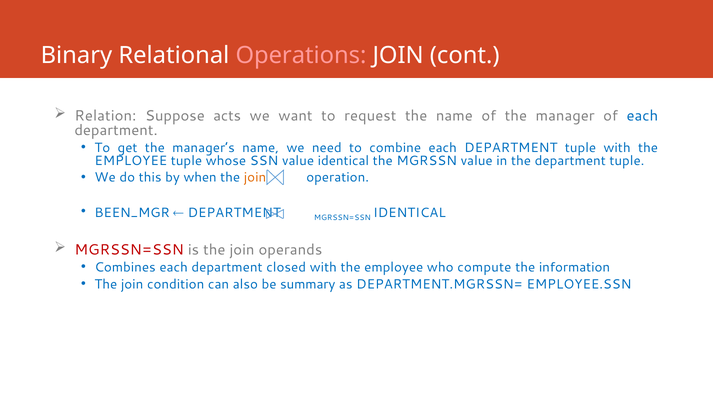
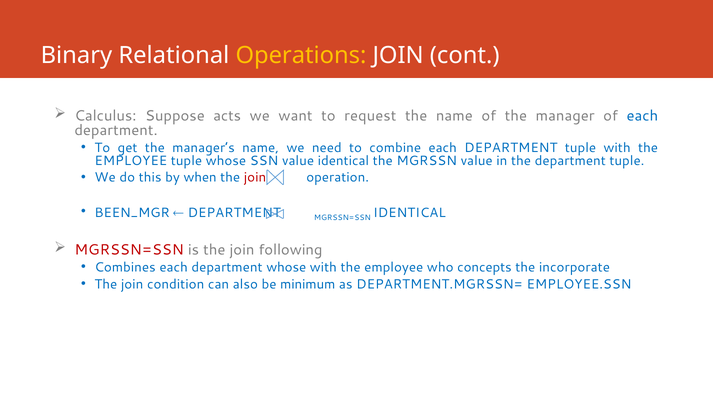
Operations colour: pink -> yellow (301, 55)
Relation: Relation -> Calculus (105, 116)
join colour: orange -> red (255, 178)
operands: operands -> following (290, 250)
department closed: closed -> whose (286, 267)
compute: compute -> concepts (484, 267)
information: information -> incorporate (574, 267)
summary: summary -> minimum (308, 284)
